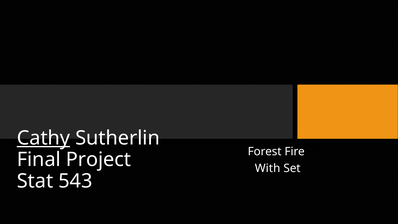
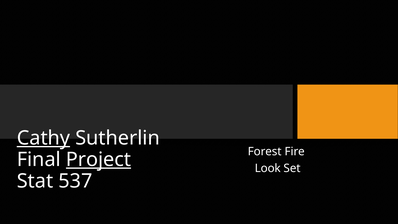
Project underline: none -> present (98, 159)
With: With -> Look (268, 168)
543: 543 -> 537 (75, 181)
